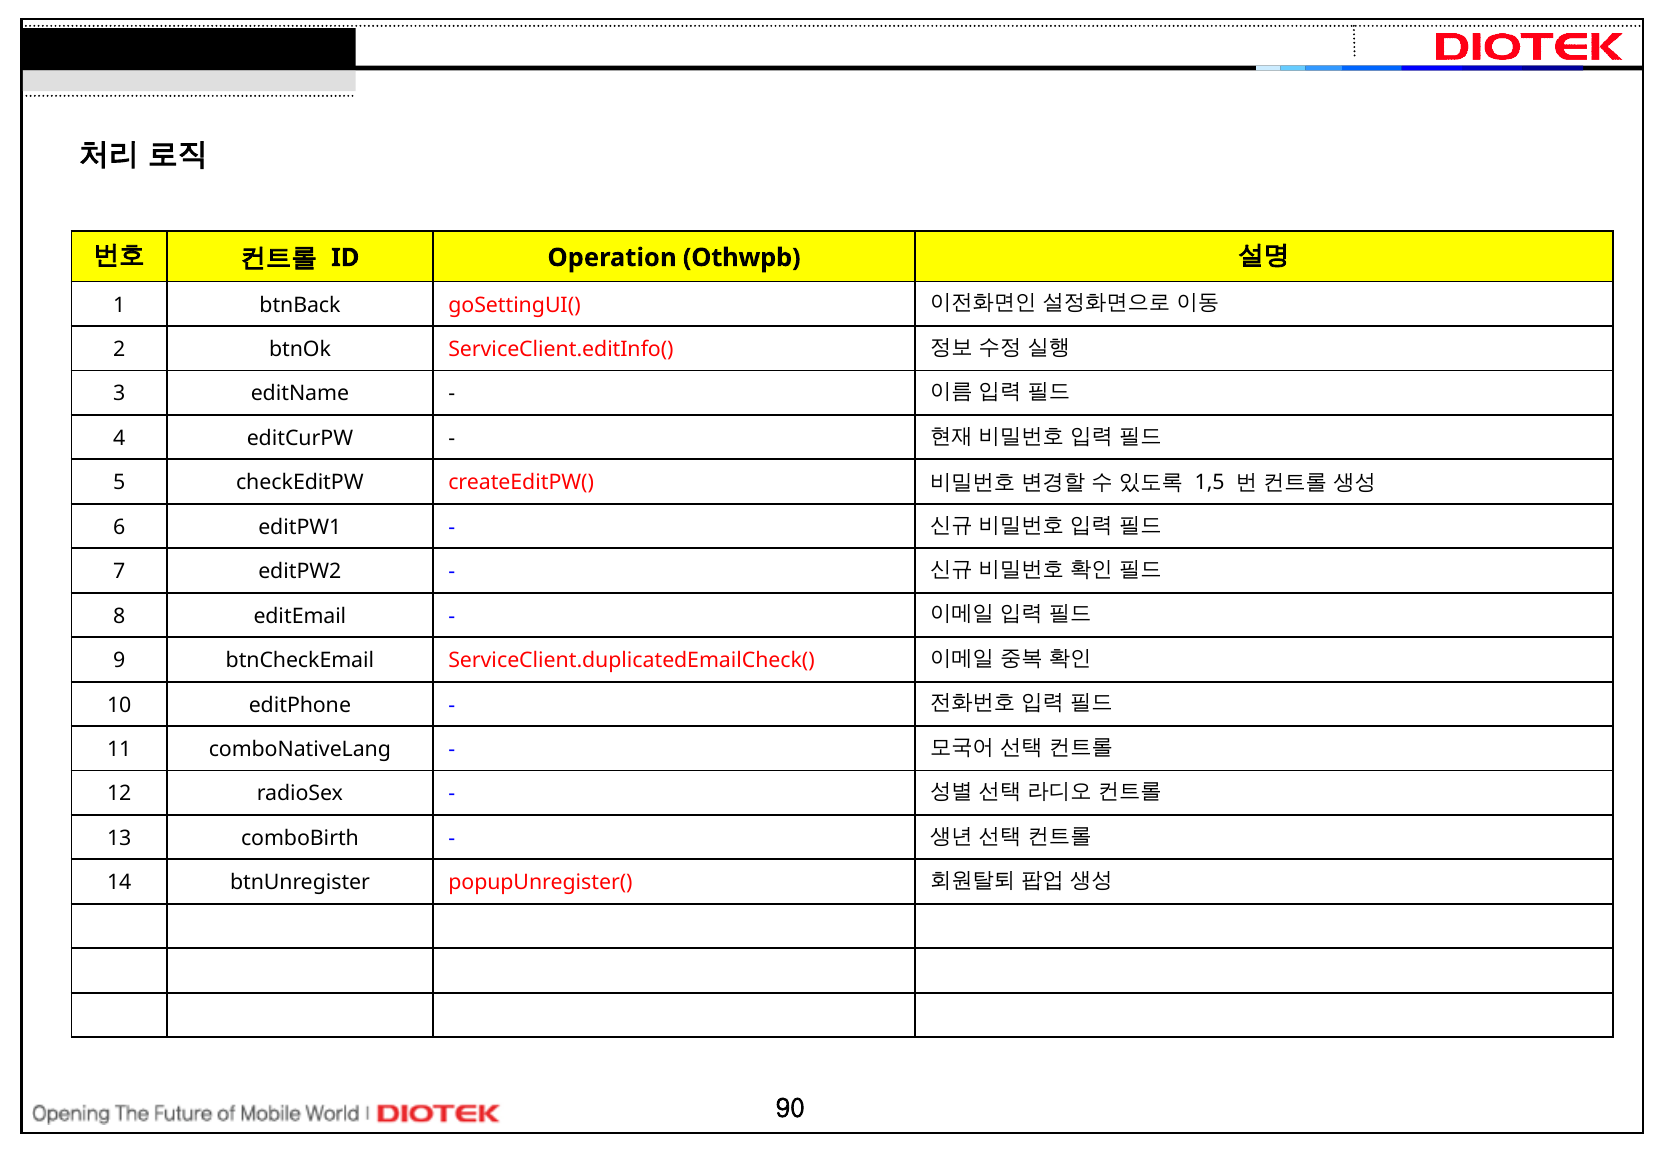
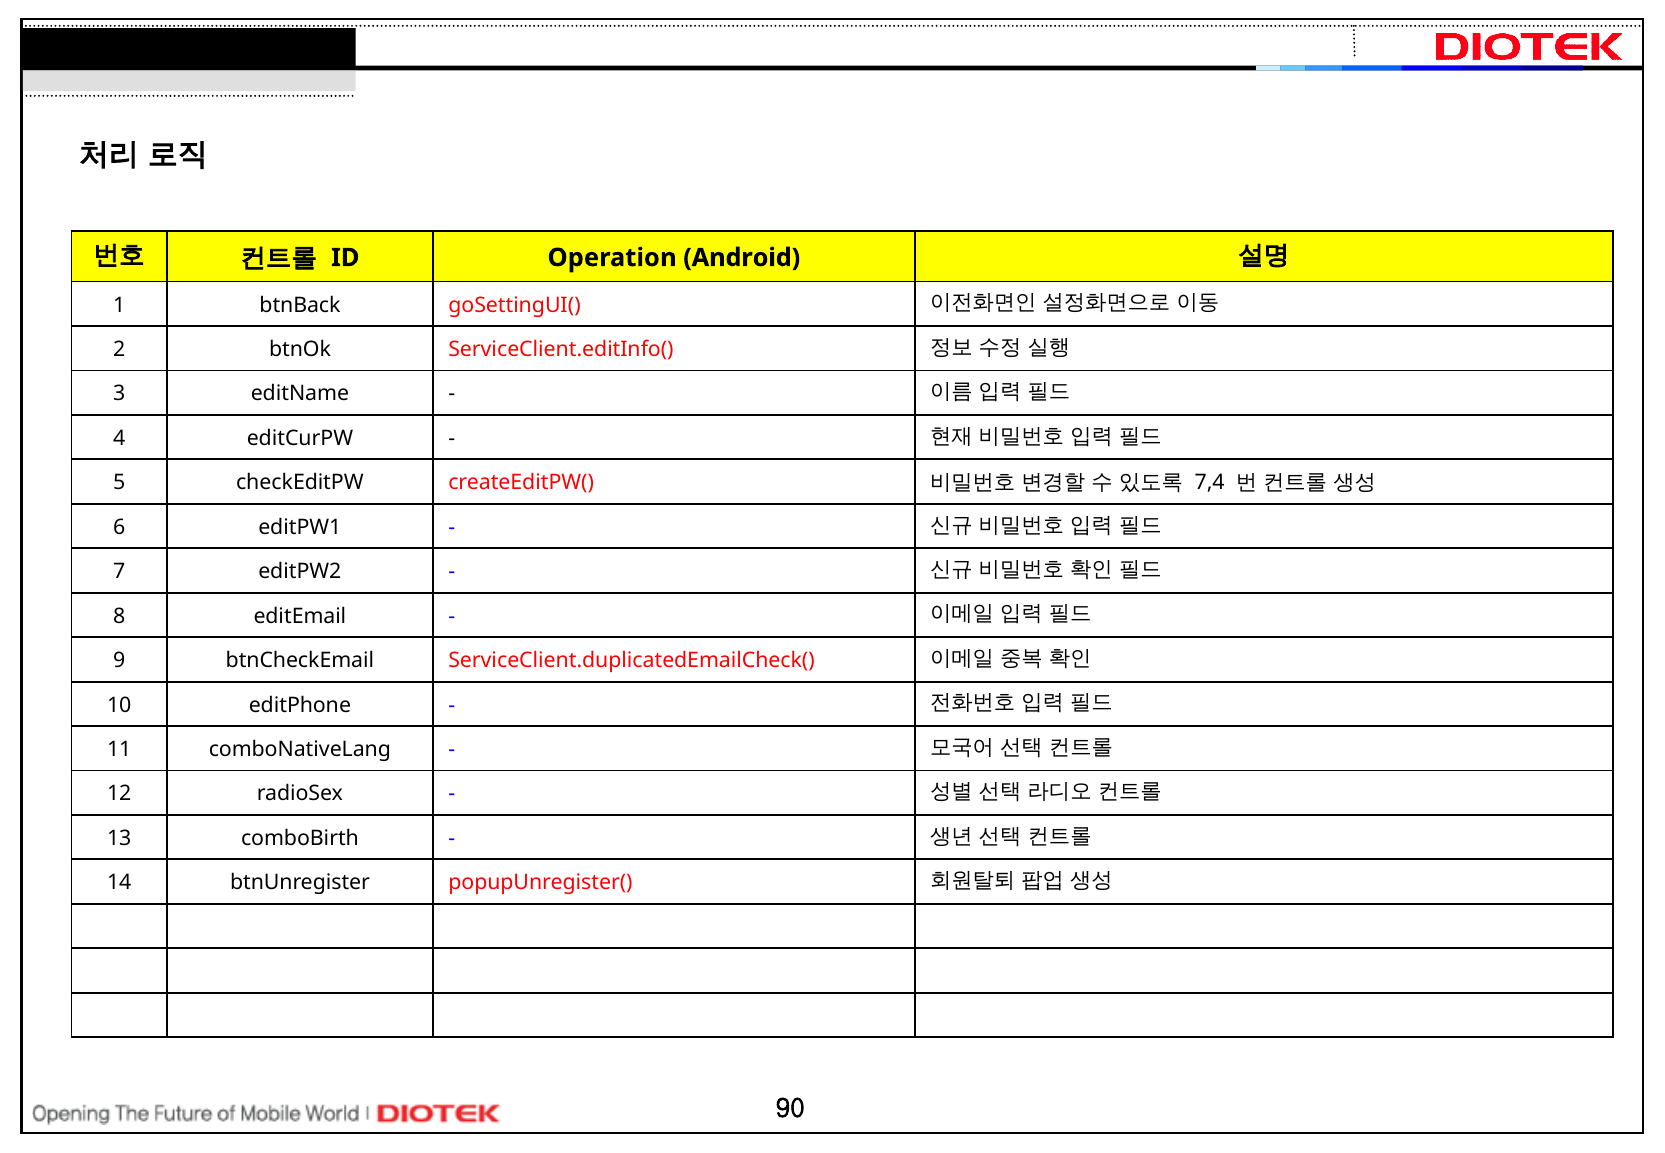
Othwpb: Othwpb -> Android (742, 258)
1,5: 1,5 -> 7,4 (1210, 483)
